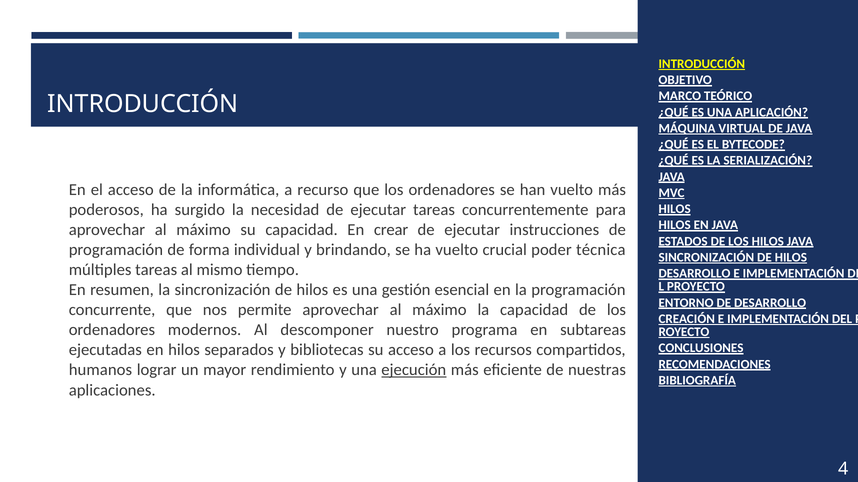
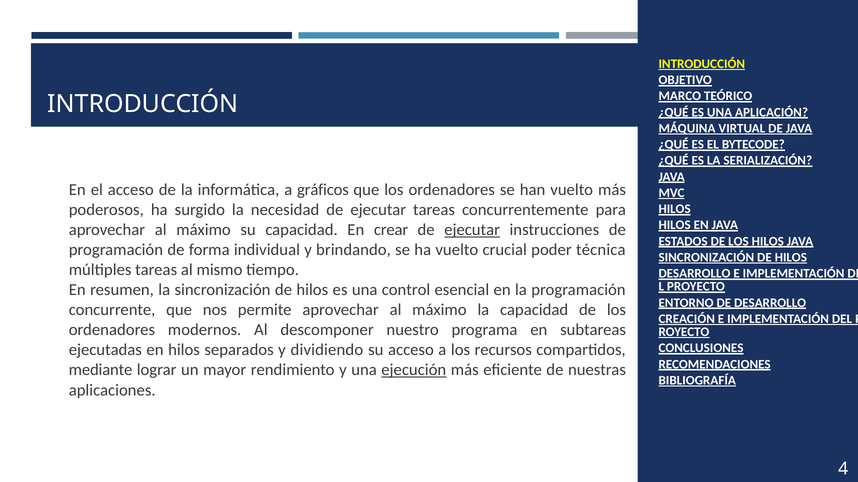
recurso: recurso -> gráficos (323, 190)
ejecutar underline: none -> present (472, 230)
gestión: gestión -> control (406, 290)
bibliotecas: bibliotecas -> dividiendo (327, 350)
humanos: humanos -> mediante (101, 370)
